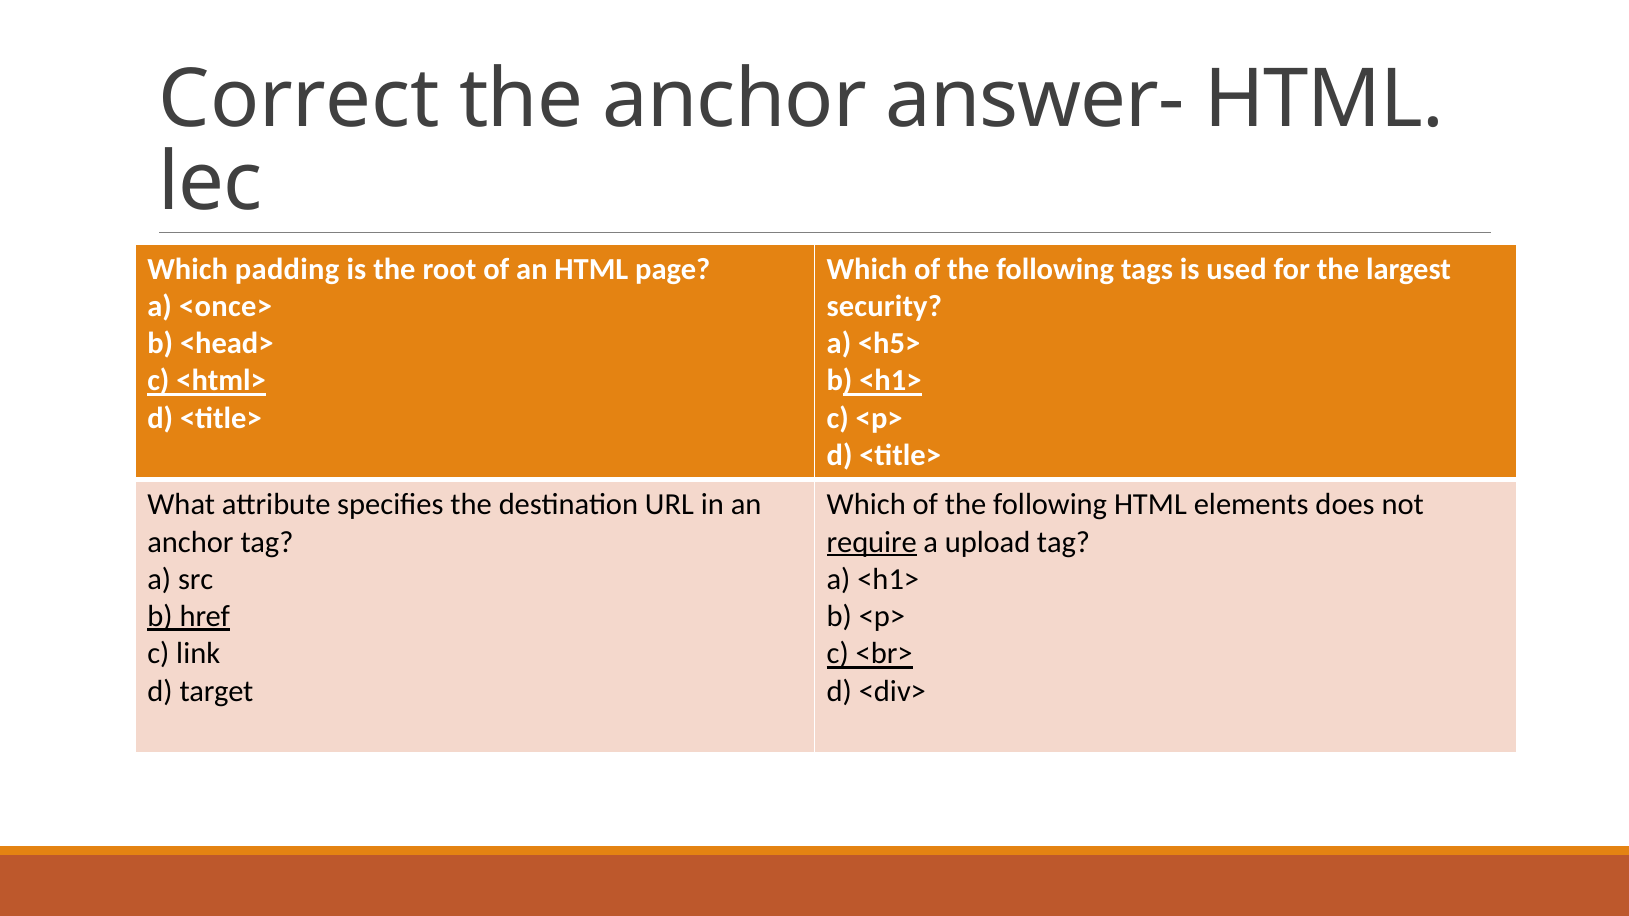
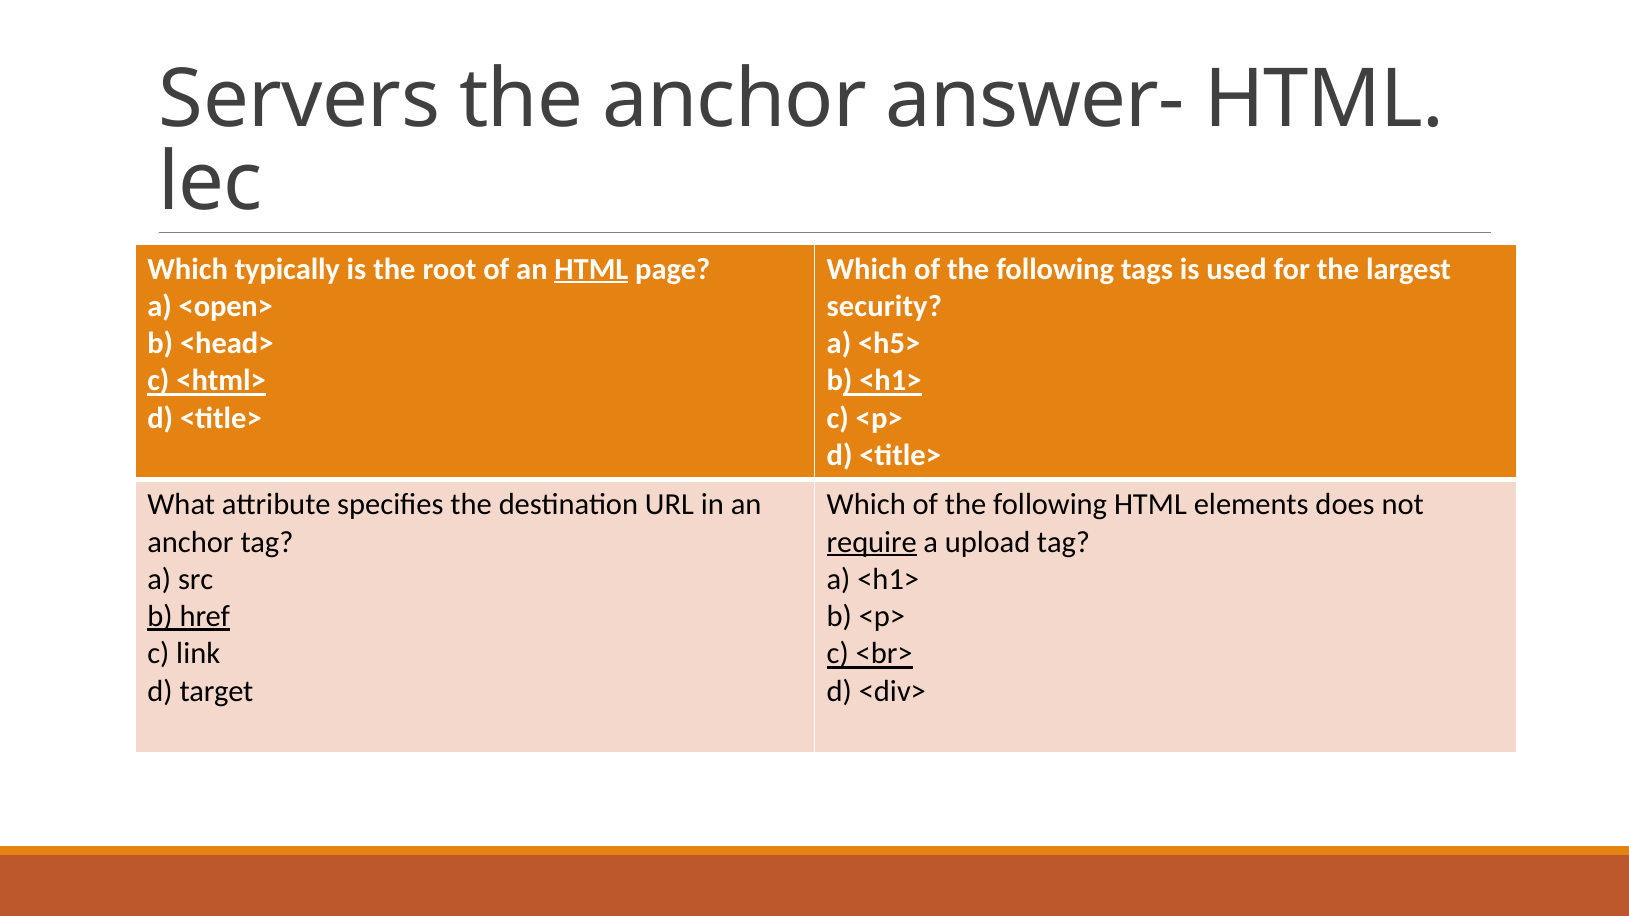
Correct: Correct -> Servers (299, 99)
padding: padding -> typically (287, 269)
HTML underline: none -> present (591, 269)
<once>: <once> -> <open> (226, 306)
